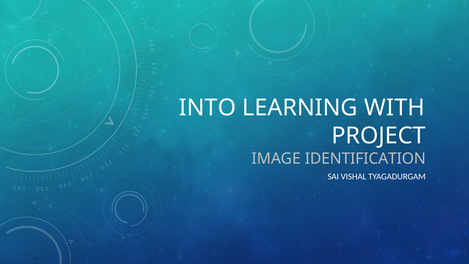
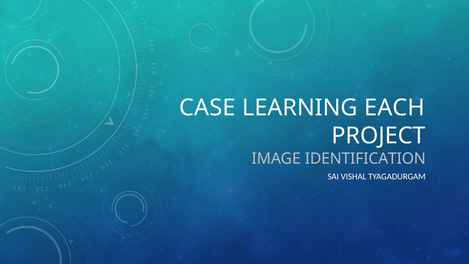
INTO: INTO -> CASE (207, 108)
WITH: WITH -> EACH (395, 108)
